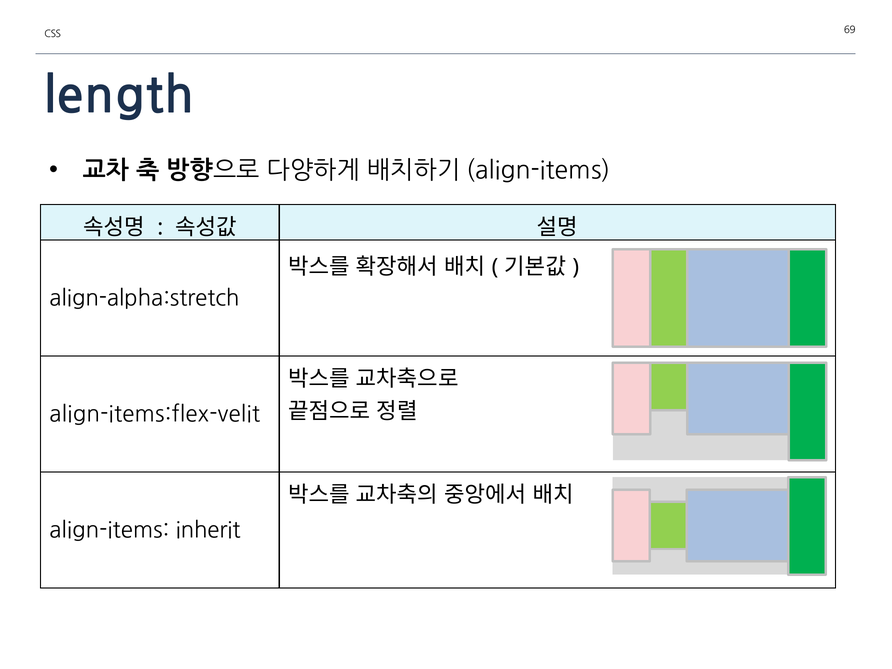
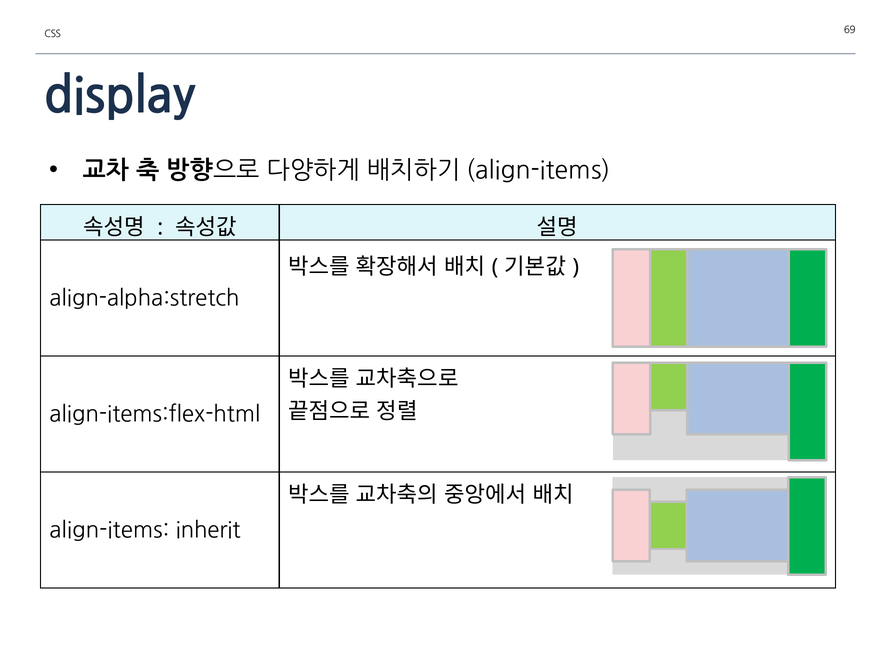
length: length -> display (120, 96)
align-items:flex-velit: align-items:flex-velit -> align-items:flex-html (155, 415)
